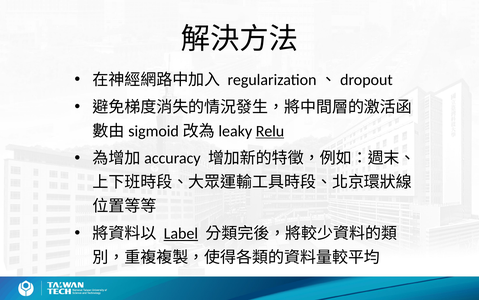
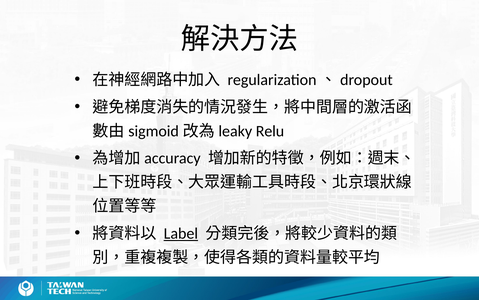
Relu underline: present -> none (270, 131)
